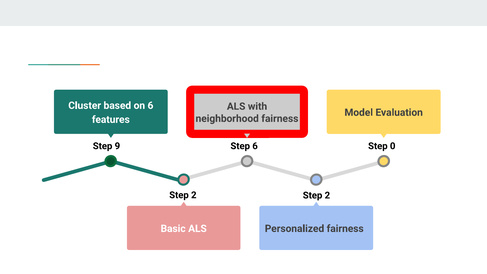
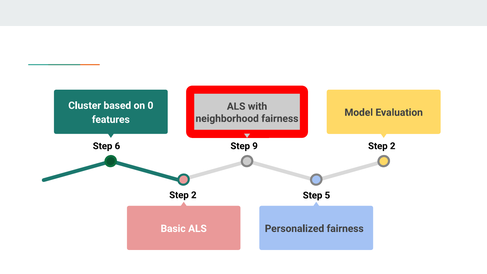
on 6: 6 -> 0 (150, 105)
9: 9 -> 6 (117, 146)
Step 6: 6 -> 9 (255, 146)
0: 0 -> 2 (393, 146)
2: 2 -> 5 (327, 195)
